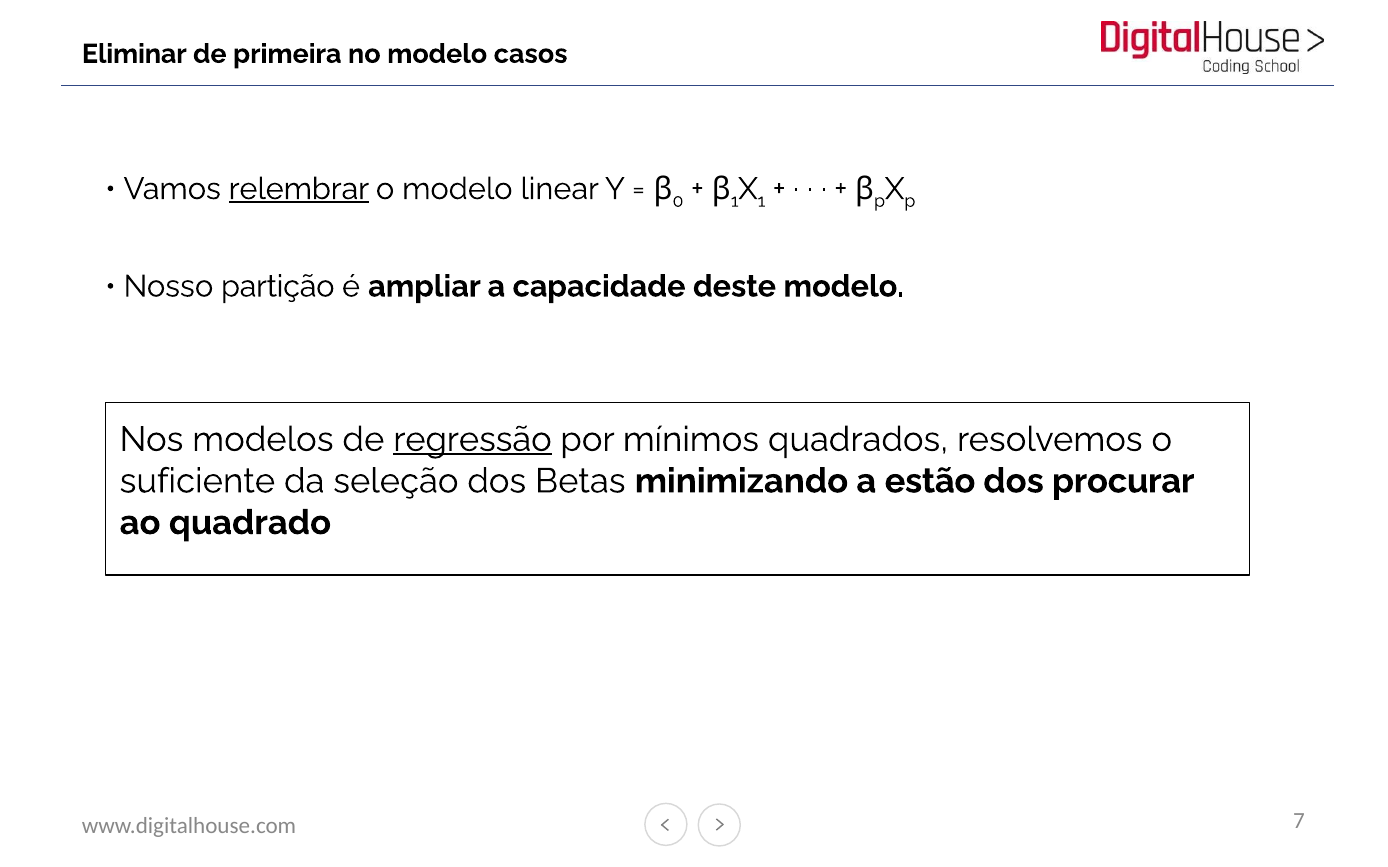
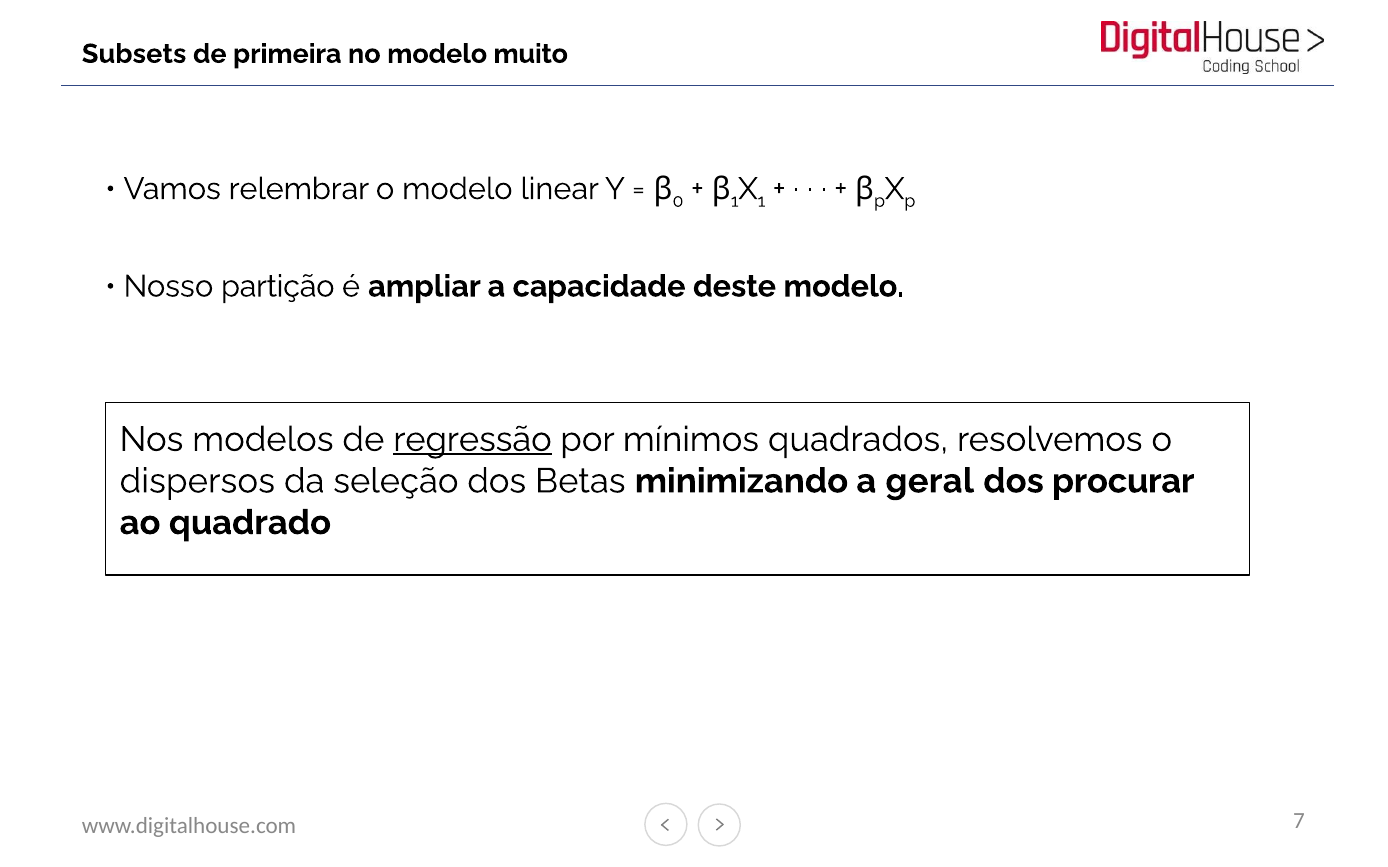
Eliminar: Eliminar -> Subsets (134, 54)
casos: casos -> muito (531, 54)
relembrar underline: present -> none (299, 189)
suficiente: suficiente -> dispersos (197, 481)
estão: estão -> geral (930, 481)
